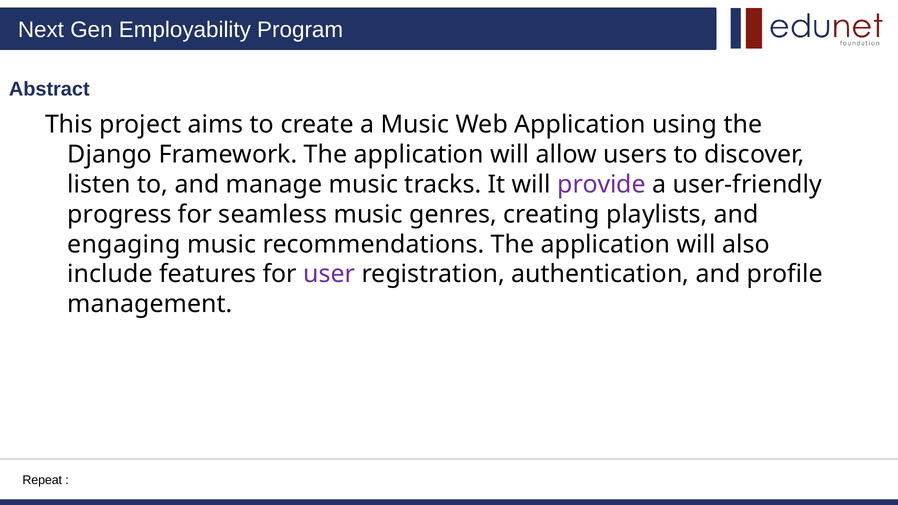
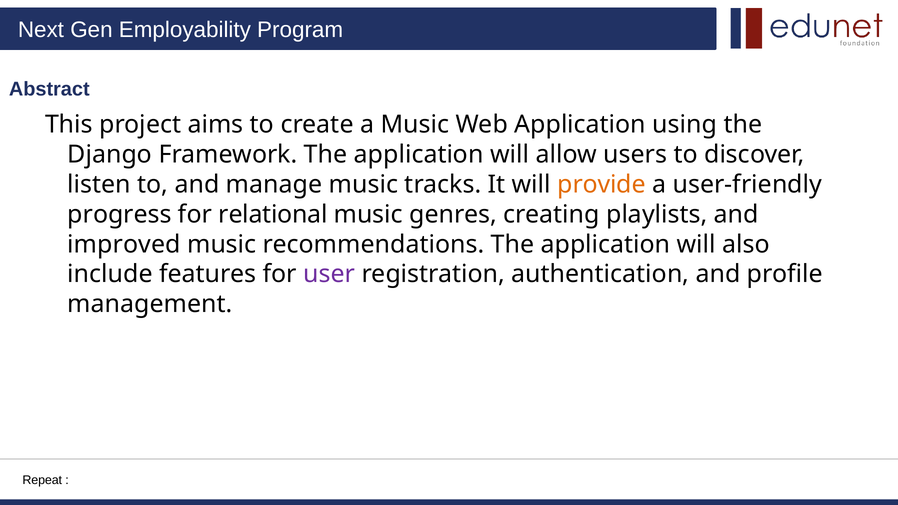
provide colour: purple -> orange (602, 184)
seamless: seamless -> relational (273, 214)
engaging: engaging -> improved (124, 244)
